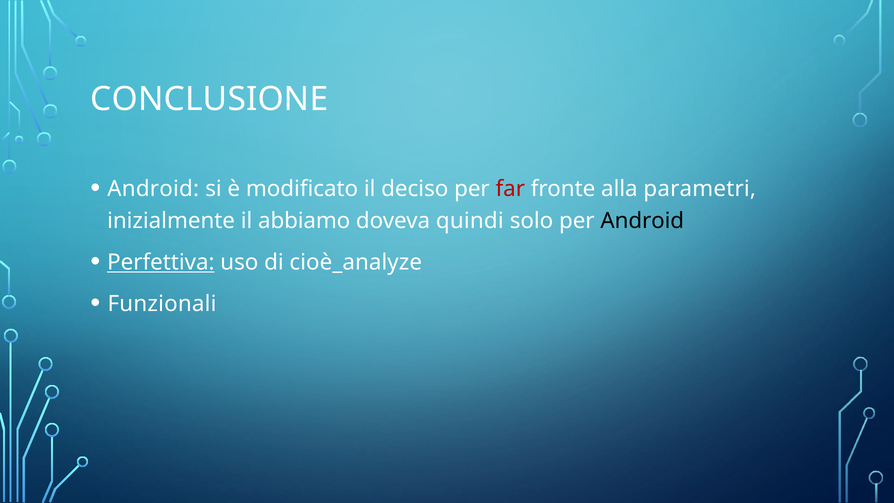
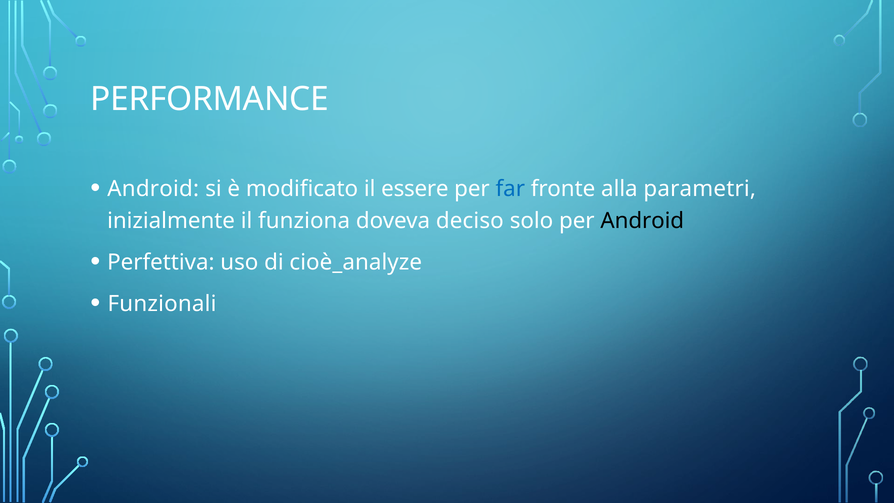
CONCLUSIONE: CONCLUSIONE -> PERFORMANCE (210, 99)
deciso: deciso -> essere (415, 189)
far colour: red -> blue (510, 189)
abbiamo: abbiamo -> funziona (304, 221)
quindi: quindi -> deciso (470, 221)
Perfettiva underline: present -> none (161, 262)
